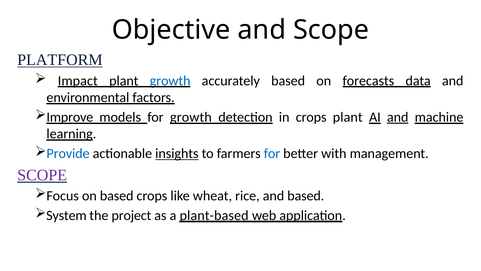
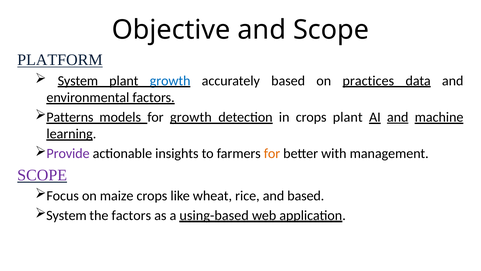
Impact: Impact -> System (78, 81)
forecasts: forecasts -> practices (368, 81)
Improve: Improve -> Patterns (70, 117)
Provide colour: blue -> purple (68, 153)
insights underline: present -> none (177, 153)
for colour: blue -> orange (272, 153)
on based: based -> maize (117, 195)
the project: project -> factors (131, 215)
plant-based: plant-based -> using-based (214, 215)
